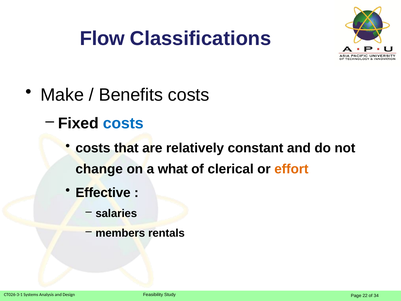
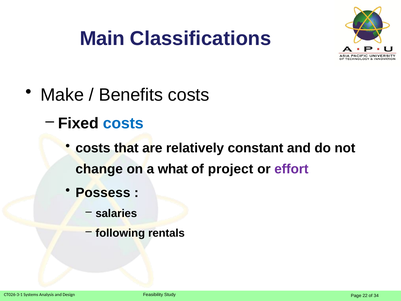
Flow: Flow -> Main (102, 39)
clerical: clerical -> project (231, 169)
effort colour: orange -> purple (291, 169)
Effective: Effective -> Possess (103, 192)
members: members -> following (120, 233)
